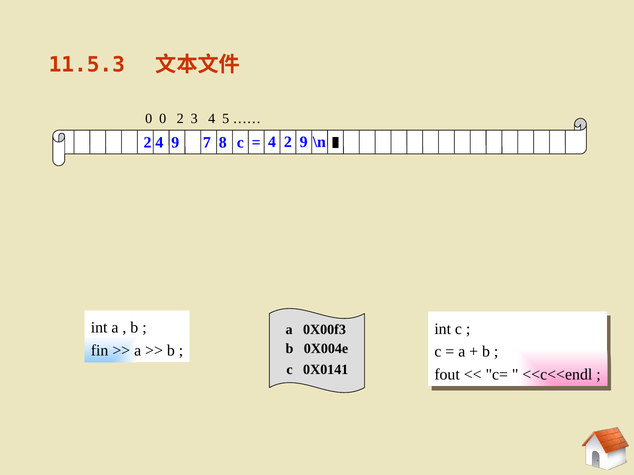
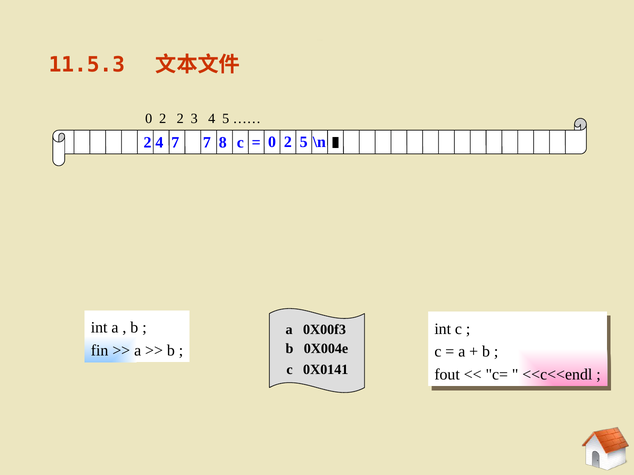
0: 0 -> 2 (163, 119)
4 9: 9 -> 7 (175, 143)
4: 4 -> 0 (272, 142)
2 9: 9 -> 5 (304, 142)
